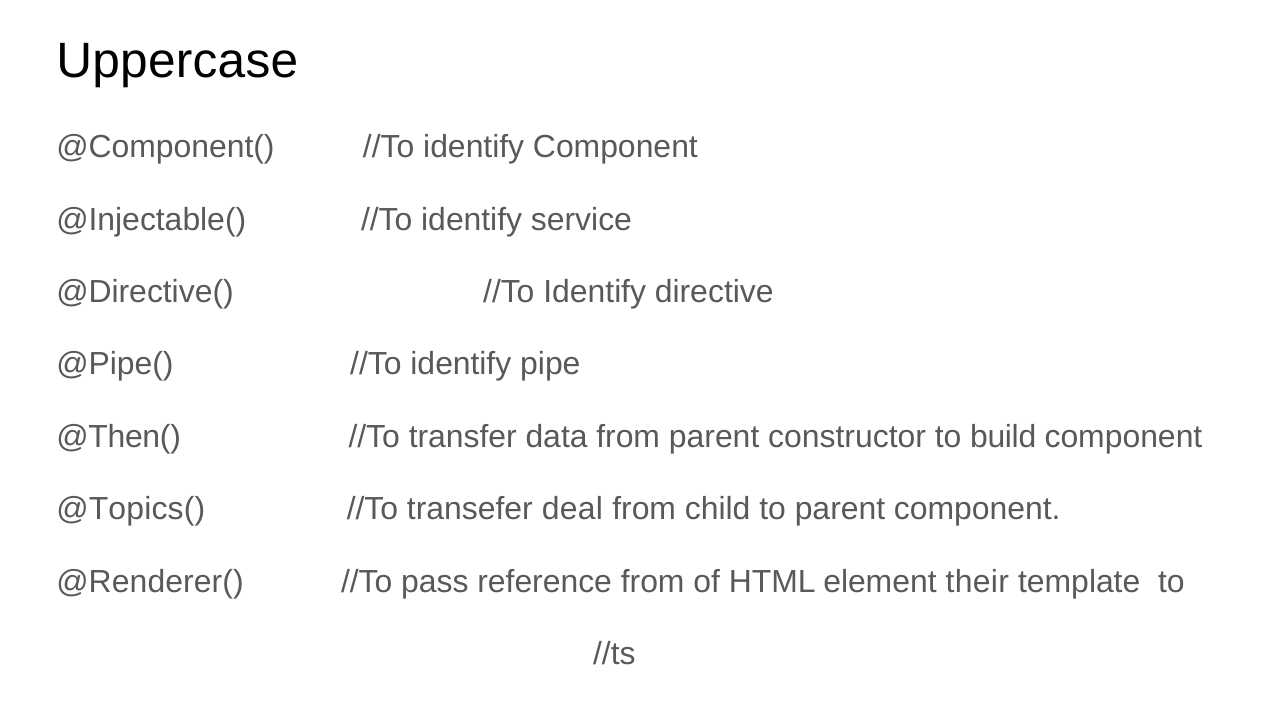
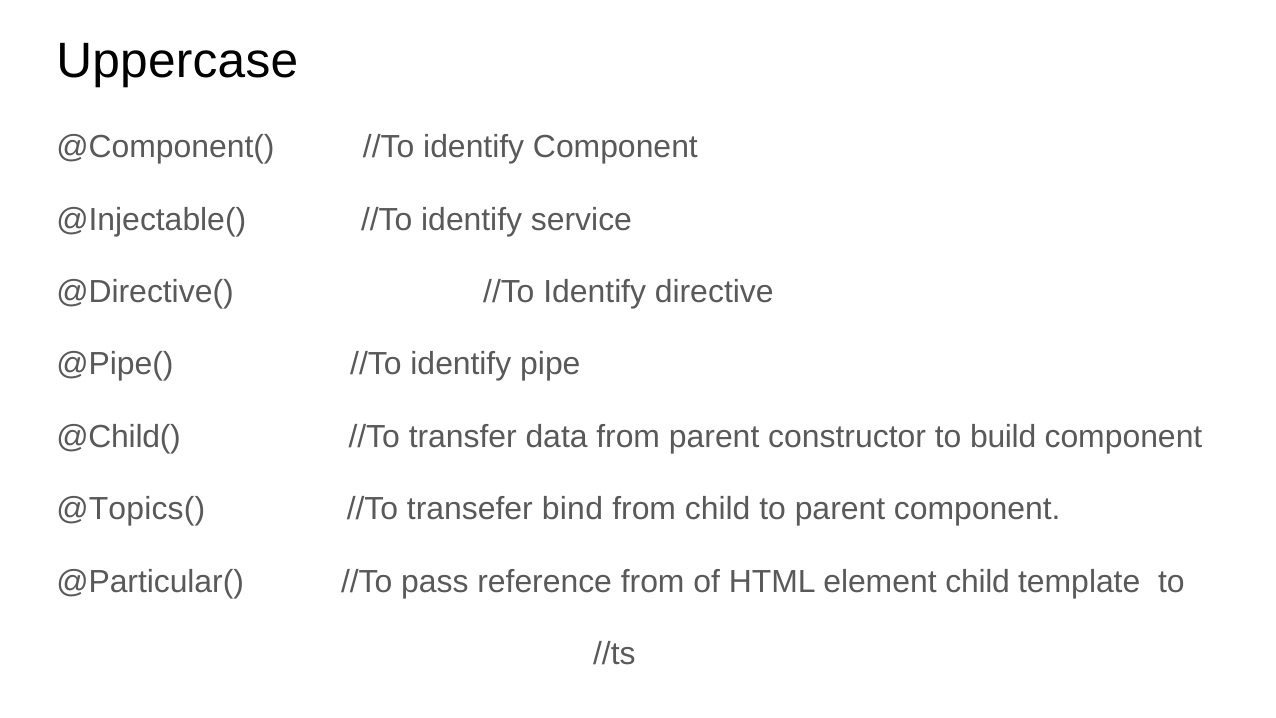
@Then(: @Then( -> @Child( (119, 437)
deal: deal -> bind (572, 509)
@Renderer(: @Renderer( -> @Particular( (150, 581)
element their: their -> child (978, 581)
